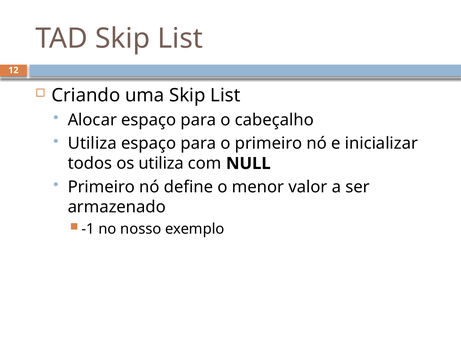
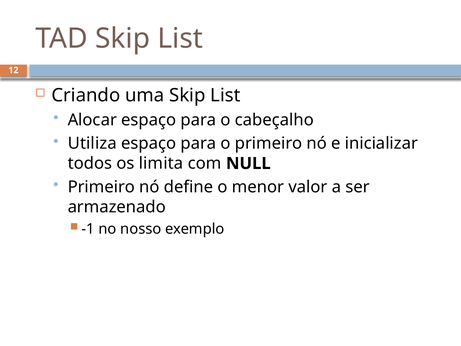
os utiliza: utiliza -> limita (161, 163)
